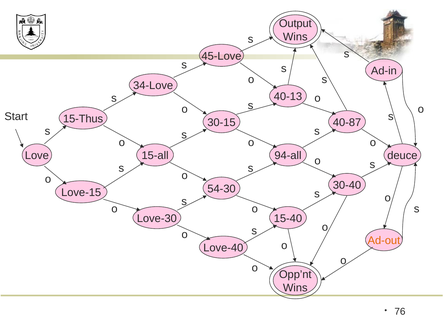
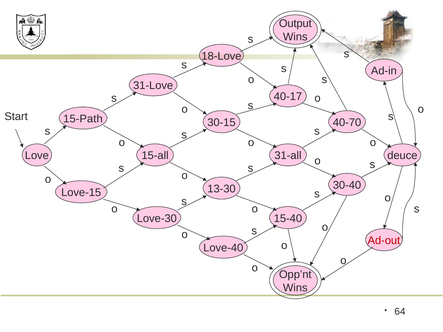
45-Love: 45-Love -> 18-Love (221, 56)
34-Love: 34-Love -> 31-Love (153, 86)
40-13: 40-13 -> 40-17 (288, 97)
15-Thus: 15-Thus -> 15-Path (83, 119)
40-87: 40-87 -> 40-70 (347, 123)
94-all: 94-all -> 31-all (288, 156)
54-30: 54-30 -> 13-30 (222, 189)
Ad-out colour: orange -> red (384, 241)
76: 76 -> 64 (400, 312)
